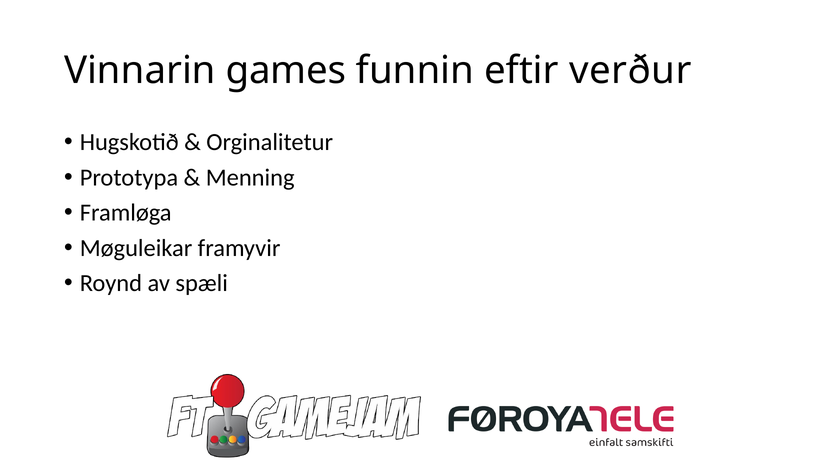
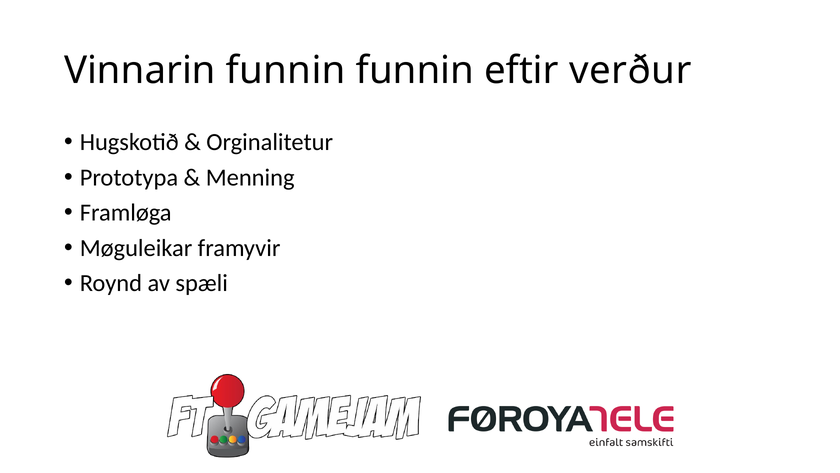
Vinnarin games: games -> funnin (286, 71)
